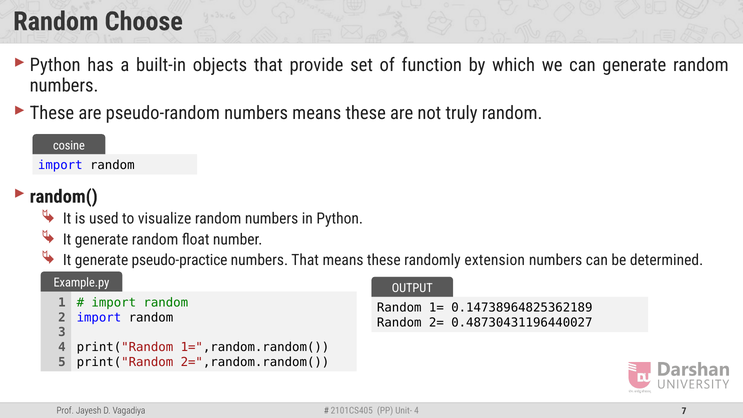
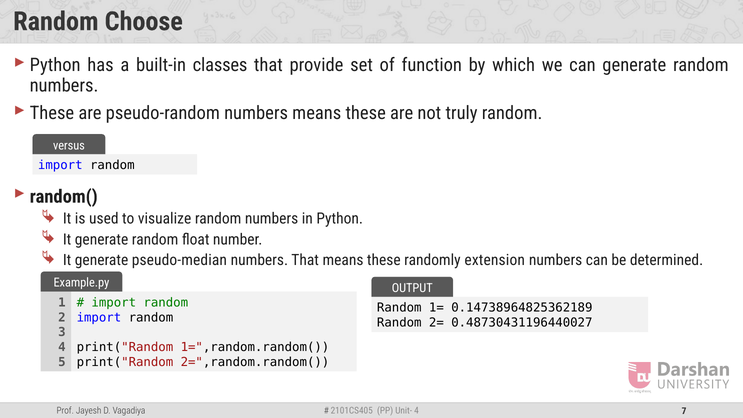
objects: objects -> classes (220, 65)
cosine: cosine -> versus (69, 145)
pseudo-practice: pseudo-practice -> pseudo-median (179, 260)
